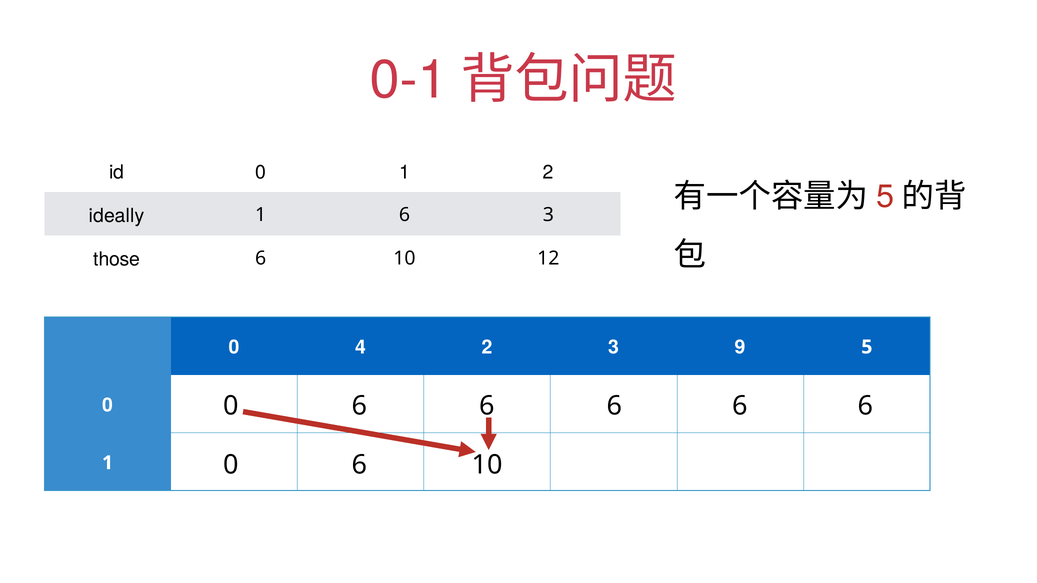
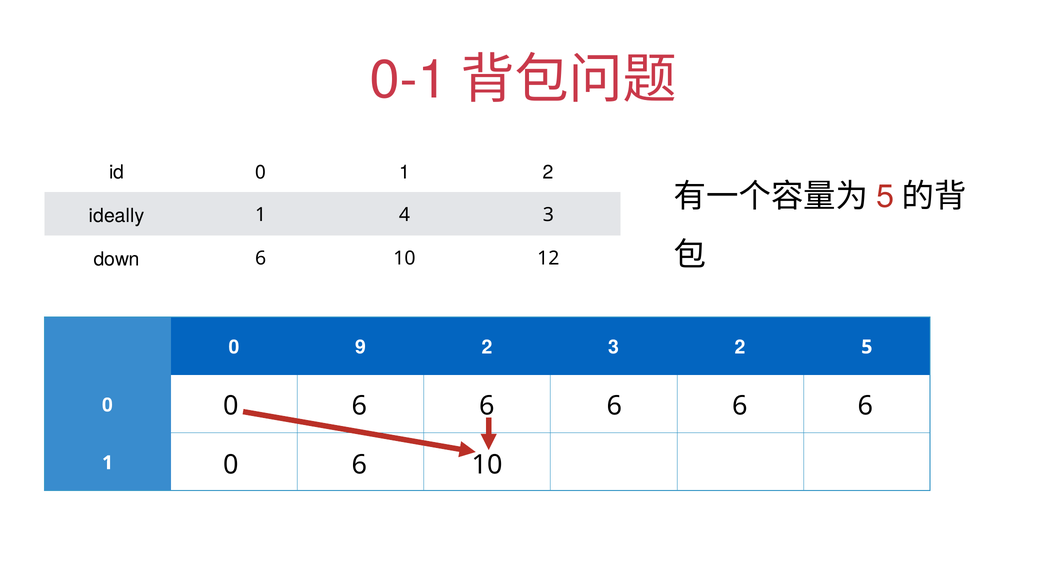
1 6: 6 -> 4 (404, 215)
those: those -> down (117, 259)
4: 4 -> 9 (361, 348)
3 9: 9 -> 2 (740, 348)
